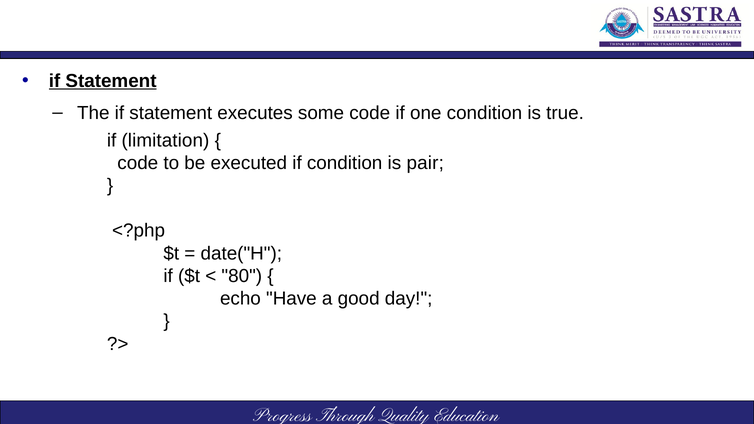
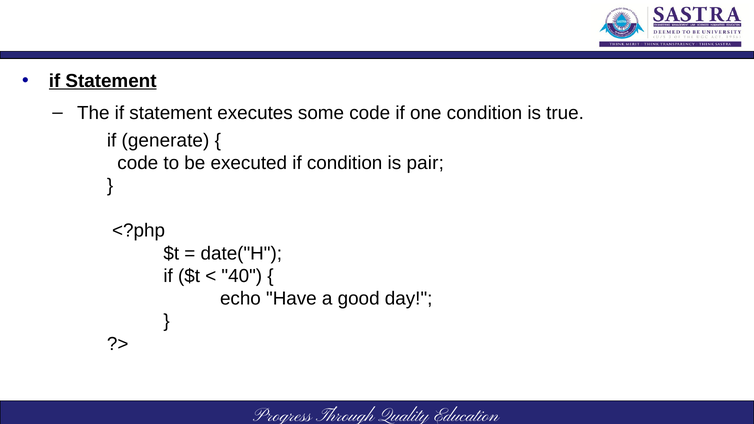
limitation: limitation -> generate (165, 140)
80: 80 -> 40 (242, 276)
